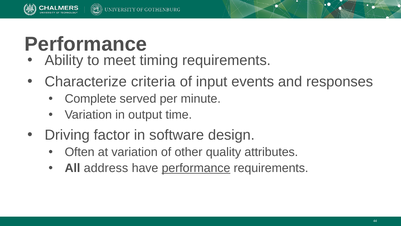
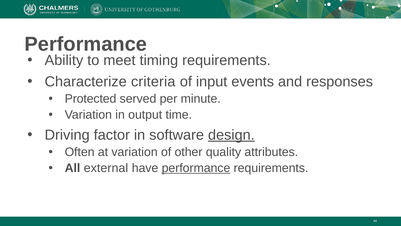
Complete: Complete -> Protected (91, 99)
design underline: none -> present (231, 135)
address: address -> external (106, 168)
